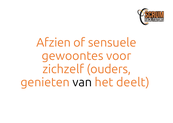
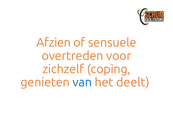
gewoontes: gewoontes -> overtreden (73, 56)
ouders: ouders -> coping (109, 69)
van colour: black -> blue (82, 83)
